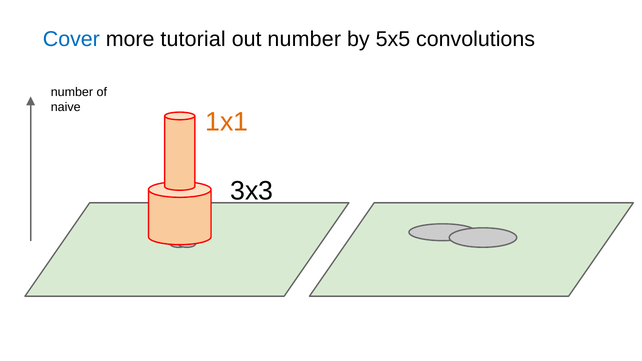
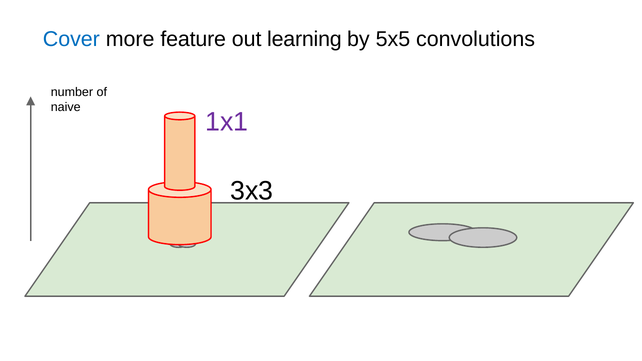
tutorial: tutorial -> feature (193, 39)
out number: number -> learning (304, 39)
1x1 colour: orange -> purple (227, 122)
